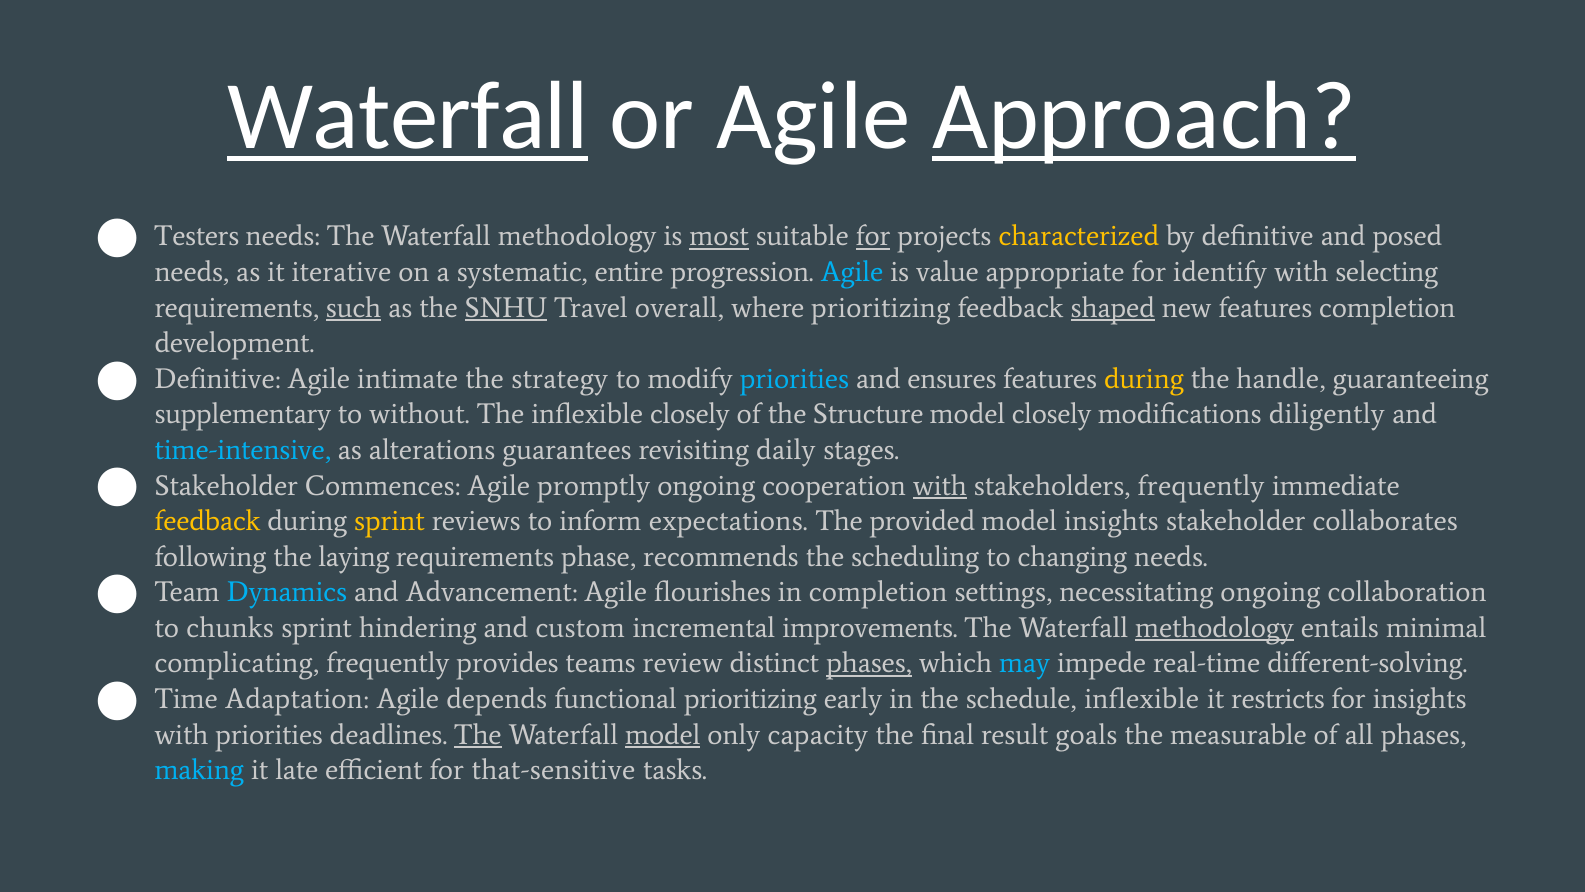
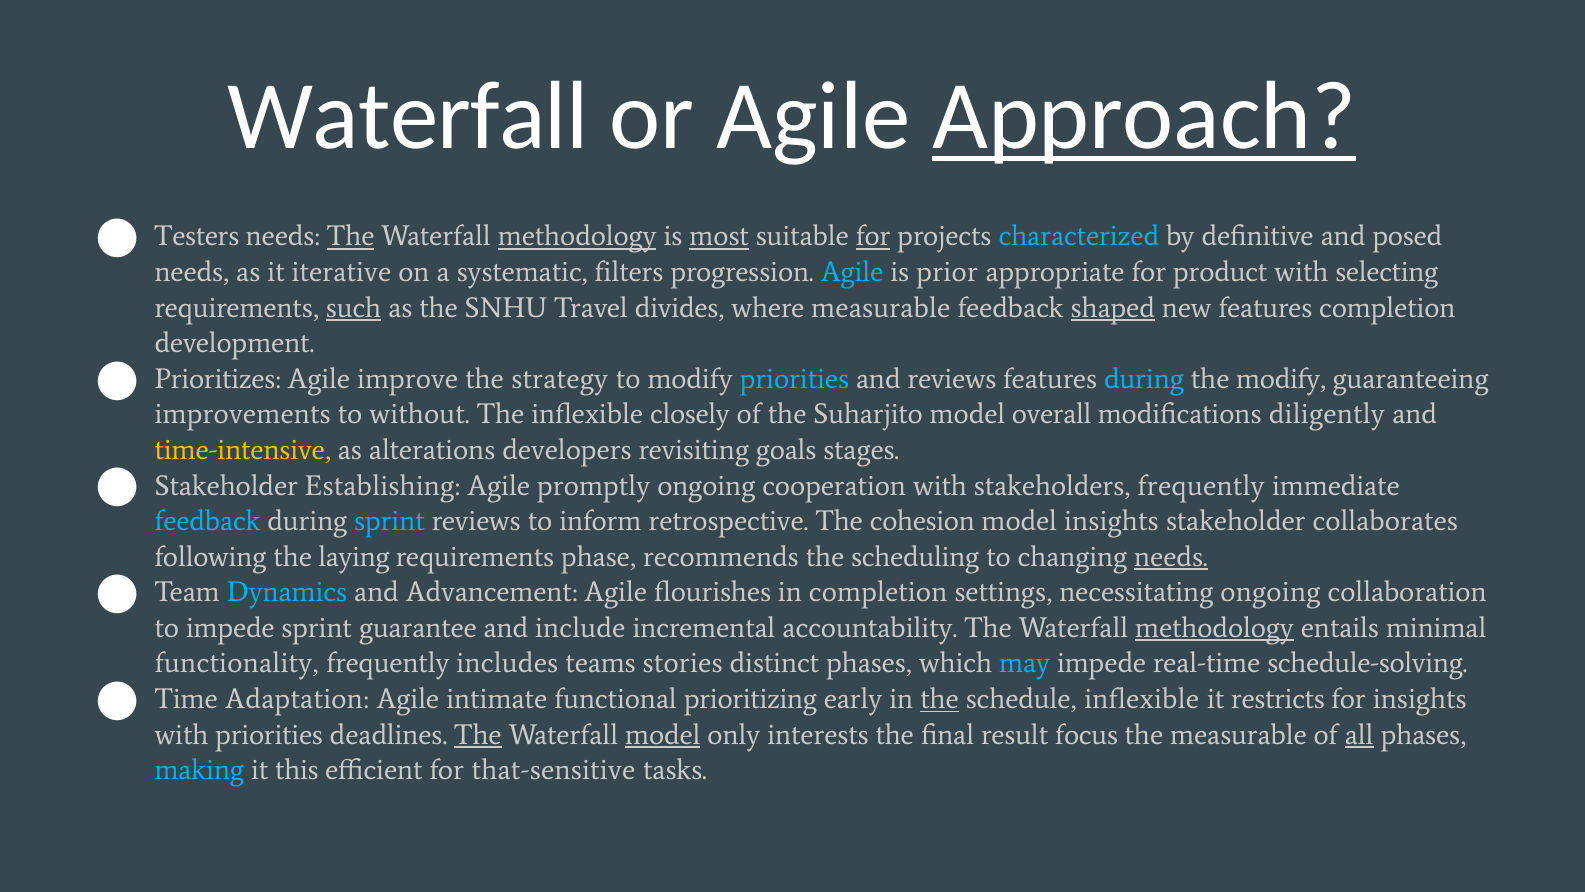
Waterfall underline: present -> none (408, 117)
The underline: none -> present (351, 236)
methodology underline: none -> present (577, 236)
characterized colour: yellow -> light blue (1079, 236)
entire: entire -> filters (629, 272)
value: value -> prior (947, 272)
identify: identify -> product (1220, 272)
SNHU underline: present -> none (506, 307)
overall: overall -> divides (680, 307)
where prioritizing: prioritizing -> measurable (881, 307)
Definitive: Definitive -> Prioritizes (218, 379)
intimate: intimate -> improve (408, 379)
and ensures: ensures -> reviews (952, 379)
during colour: yellow -> light blue (1144, 379)
the handle: handle -> modify (1281, 379)
supplementary: supplementary -> improvements (243, 414)
Structure: Structure -> Suharjito (868, 414)
model closely: closely -> overall (1052, 414)
time-intensive colour: light blue -> yellow (243, 450)
guarantees: guarantees -> developers (567, 450)
daily: daily -> goals (786, 450)
Commences: Commences -> Establishing (383, 485)
with underline: present -> none (940, 485)
feedback colour: yellow -> light blue (207, 521)
sprint colour: yellow -> light blue (389, 521)
expectations: expectations -> retrospective (728, 521)
provided: provided -> cohesion (922, 521)
needs underline: none -> present (1171, 556)
to chunks: chunks -> impede (230, 628)
hindering: hindering -> guarantee (418, 628)
custom: custom -> include (580, 628)
improvements: improvements -> accountability (870, 628)
complicating: complicating -> functionality (237, 663)
provides: provides -> includes (507, 663)
review: review -> stories (683, 663)
phases underline: present -> none (869, 663)
different-solving: different-solving -> schedule-solving (1367, 663)
depends: depends -> intimate (497, 699)
the underline: none -> present (940, 699)
capacity: capacity -> interests (818, 734)
goals: goals -> focus (1087, 734)
all underline: none -> present (1359, 734)
late: late -> this (297, 770)
